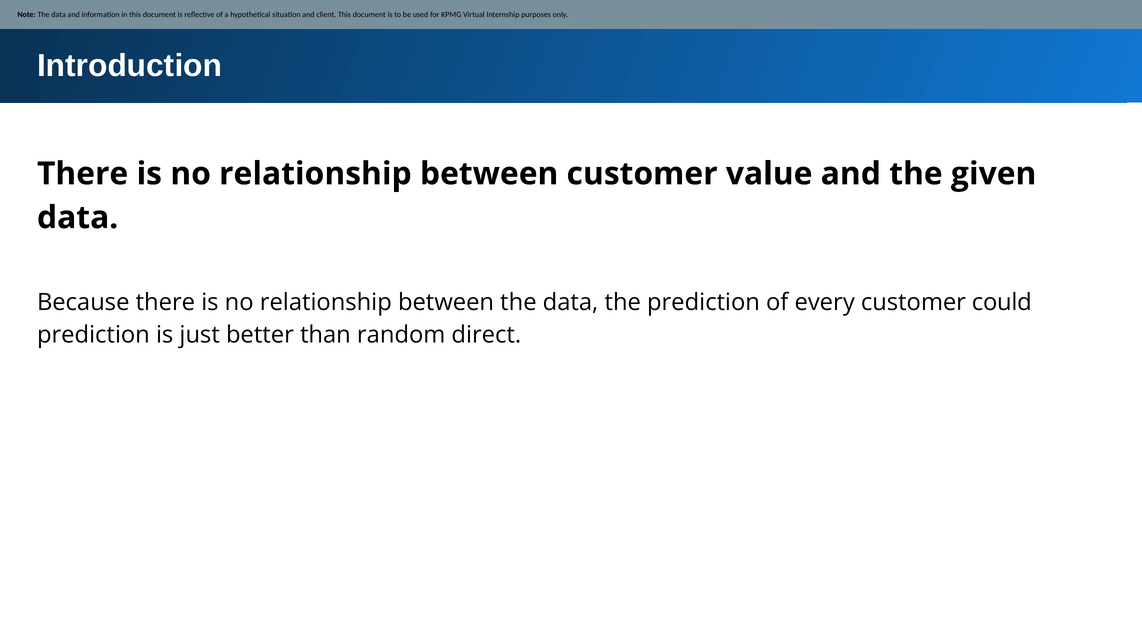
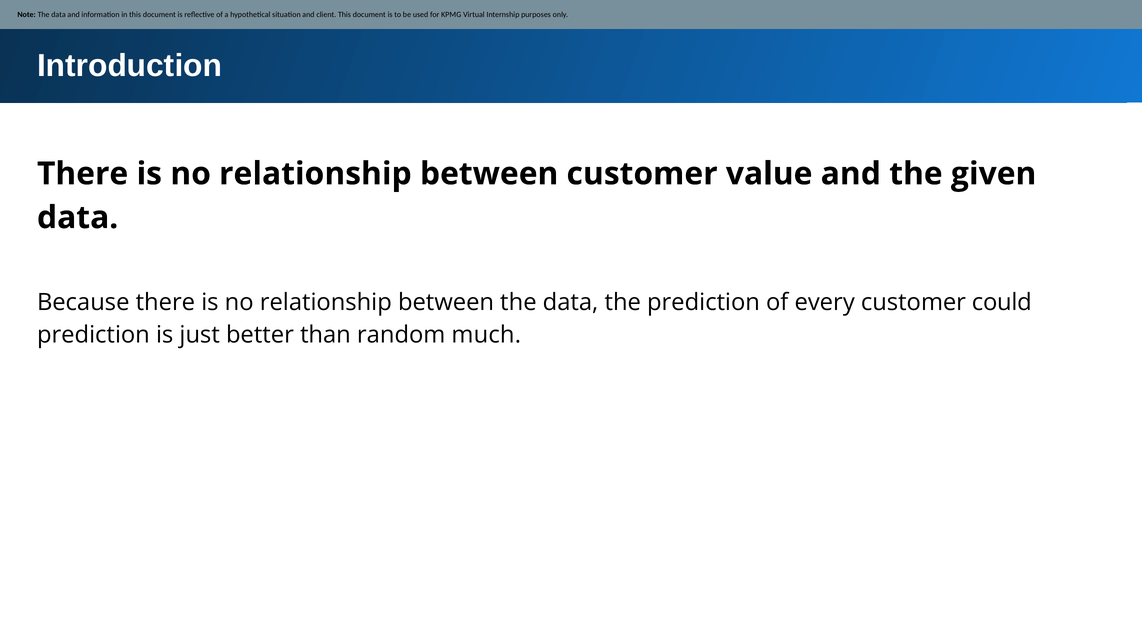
direct: direct -> much (486, 335)
